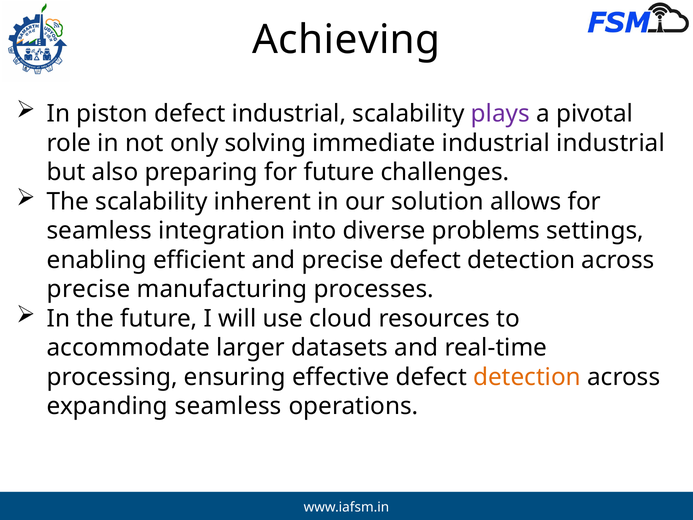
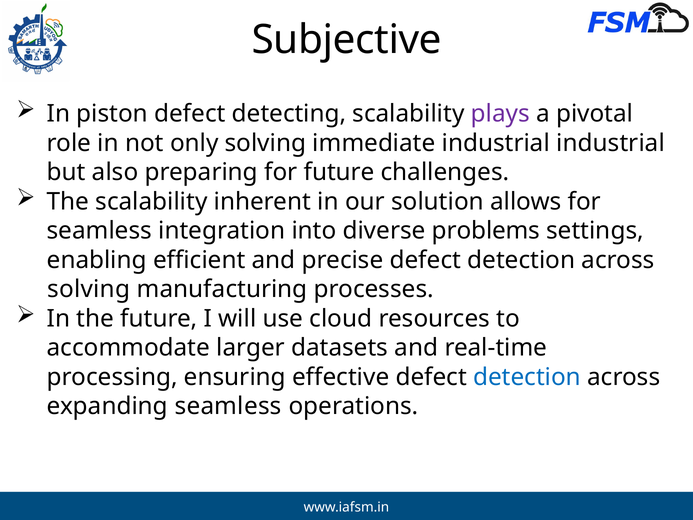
Achieving: Achieving -> Subjective (347, 40)
defect industrial: industrial -> detecting (289, 114)
precise: precise -> solving (89, 289)
detection colour: orange -> blue (527, 377)
